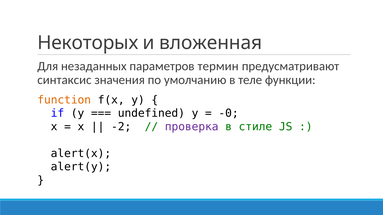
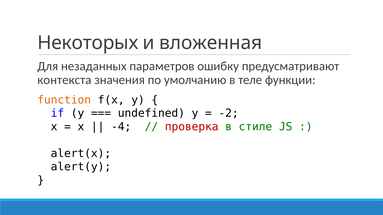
термин: термин -> ошибку (218, 66)
синтаксис: синтаксис -> контекста (64, 80)
-0: -0 -> -2 (229, 113)
-2: -2 -> -4 (121, 127)
проверка colour: purple -> red (192, 127)
